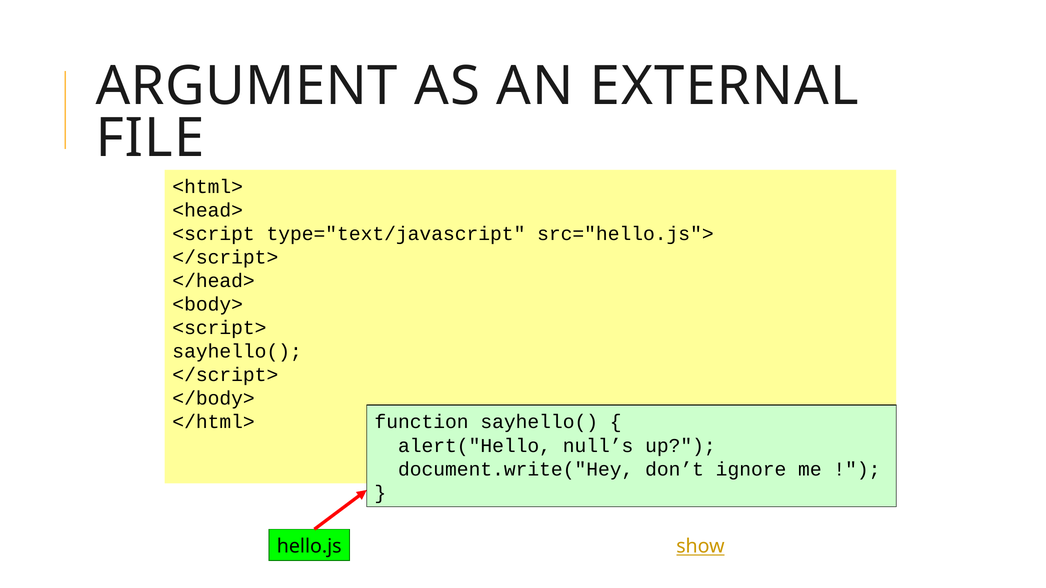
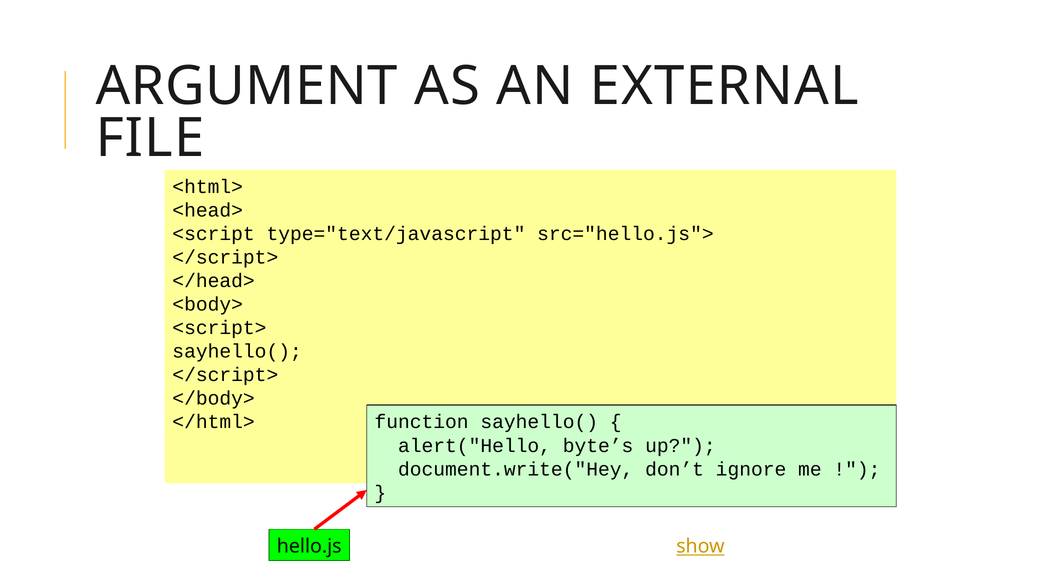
null’s: null’s -> byte’s (598, 446)
